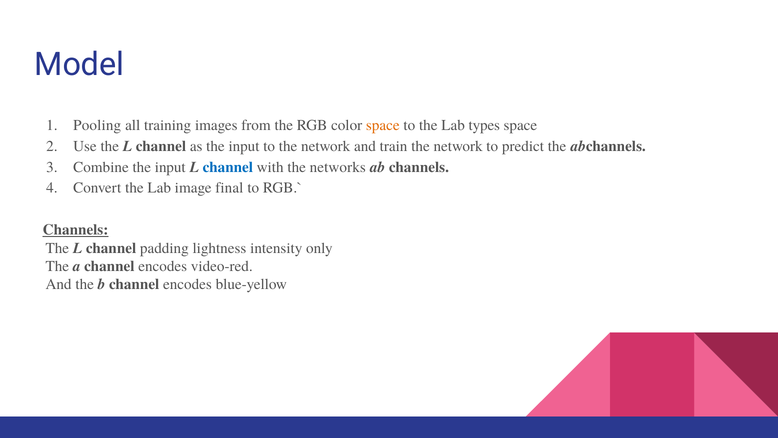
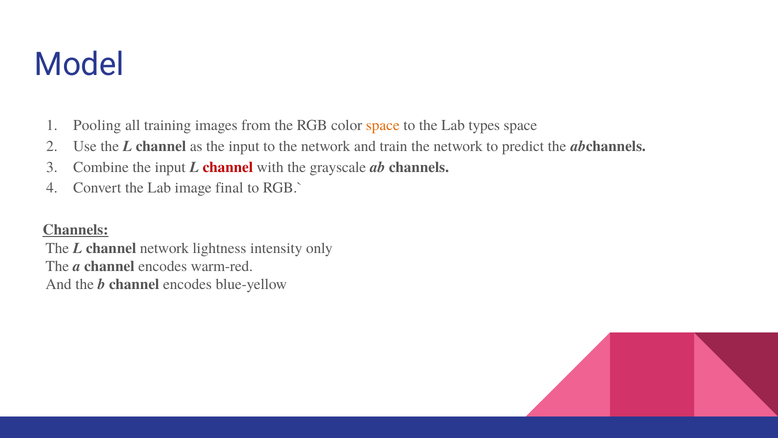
channel colour: blue -> red (228, 167)
networks: networks -> grayscale (338, 167)
channel padding: padding -> network (164, 248)
video-red: video-red -> warm-red (222, 266)
